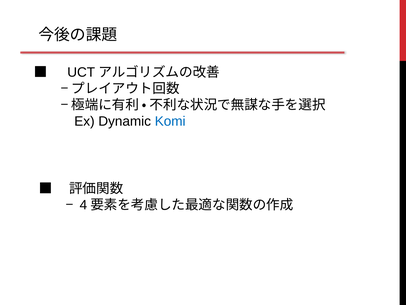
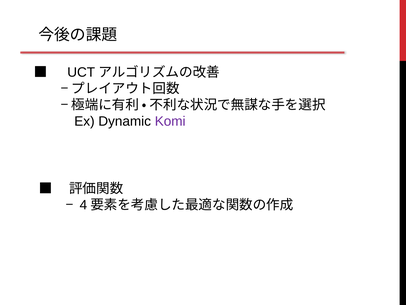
Komi colour: blue -> purple (170, 121)
